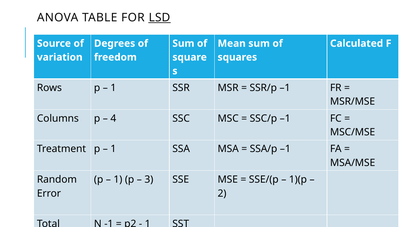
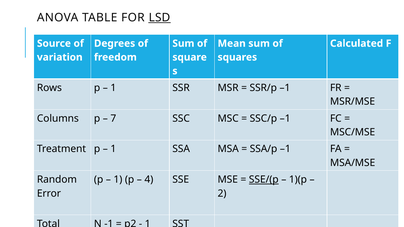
4: 4 -> 7 (113, 119)
3: 3 -> 4 (149, 180)
SSE/(p underline: none -> present (264, 180)
